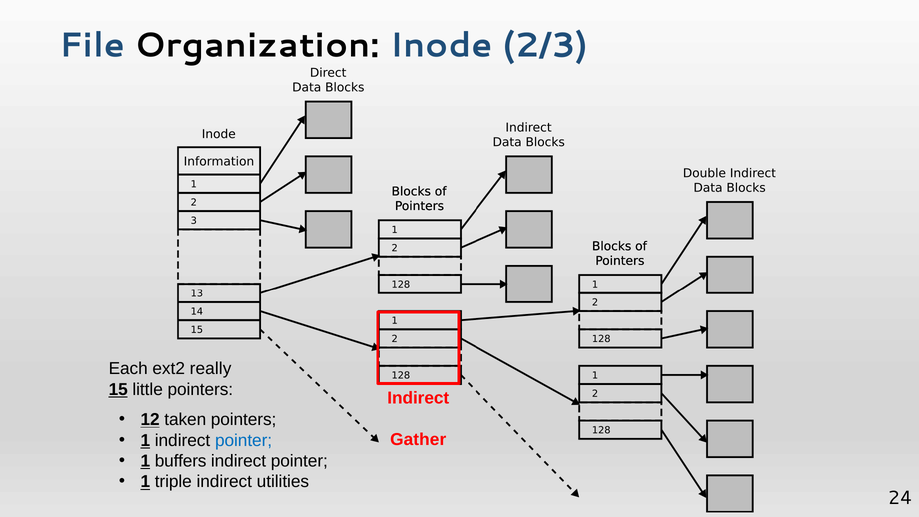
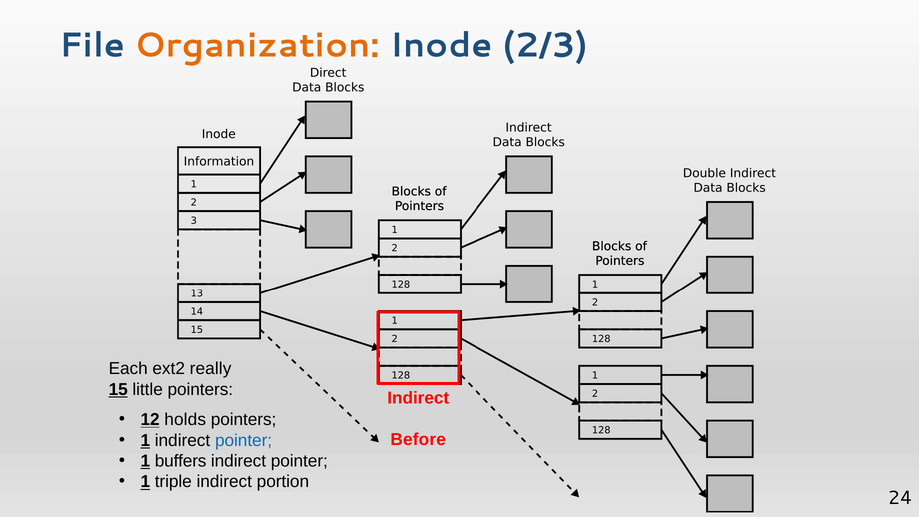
Organization colour: black -> orange (257, 45)
taken: taken -> holds (185, 420)
Gather: Gather -> Before (418, 439)
utilities: utilities -> portion (283, 482)
